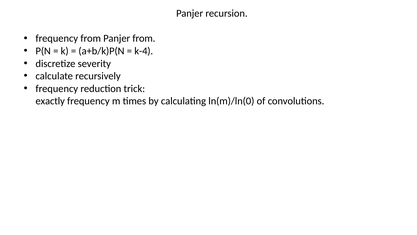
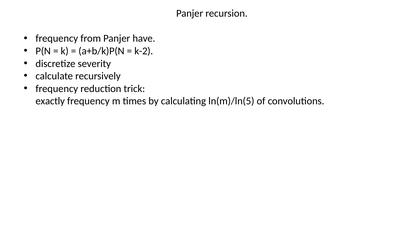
Panjer from: from -> have (144, 38)
k-4: k-4 -> k-2 (144, 51)
ln(m)/ln(0: ln(m)/ln(0 -> ln(m)/ln(5 (231, 101)
